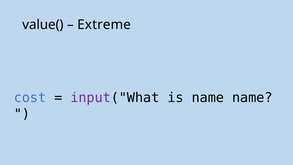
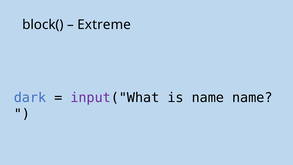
value(: value( -> block( (43, 25)
cost: cost -> dark (30, 98)
